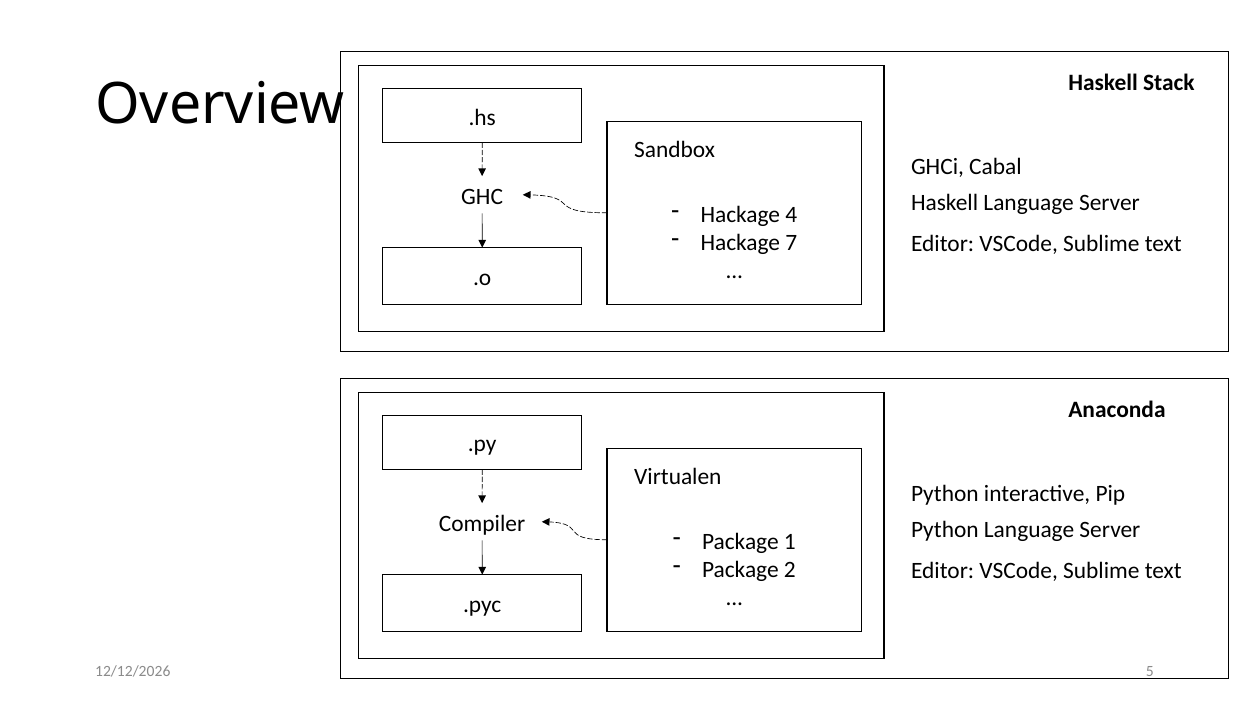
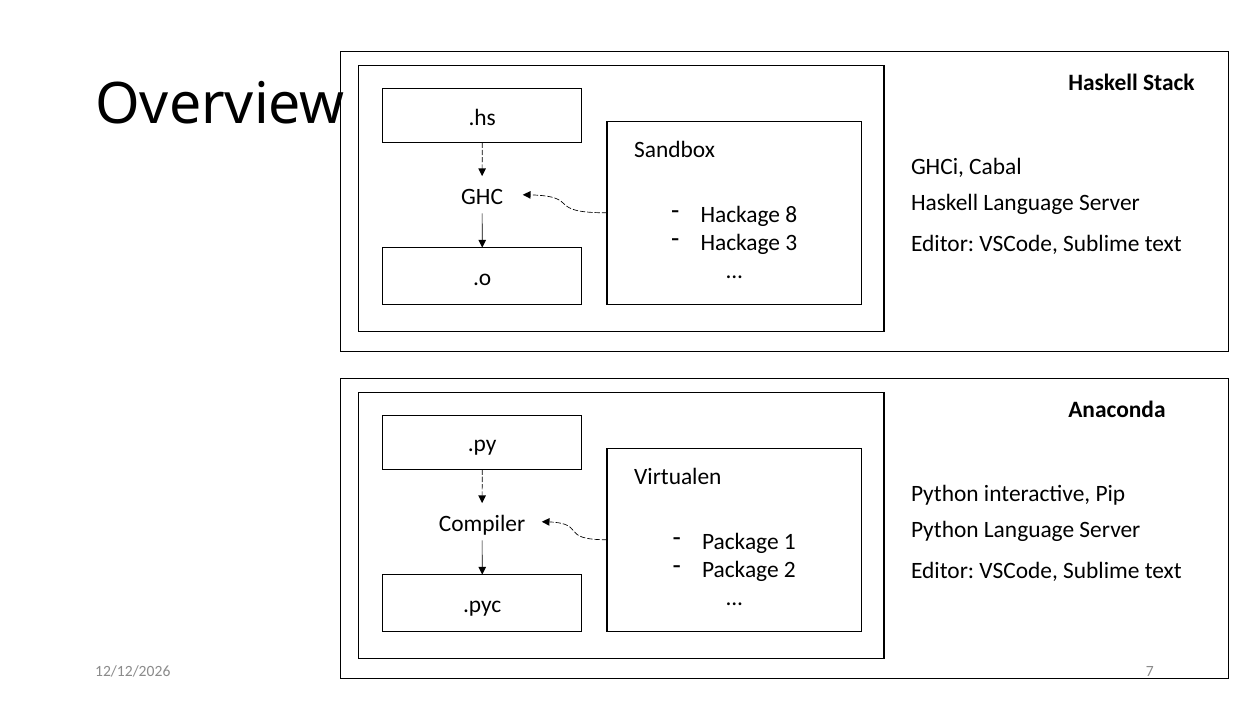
4: 4 -> 8 (791, 214)
7: 7 -> 3 (791, 242)
5: 5 -> 7 (1150, 671)
